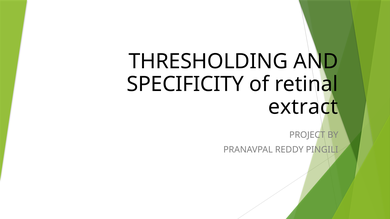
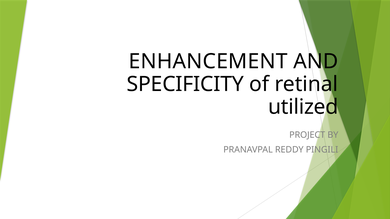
THRESHOLDING: THRESHOLDING -> ENHANCEMENT (208, 62)
extract: extract -> utilized (303, 107)
